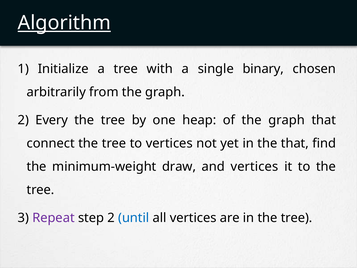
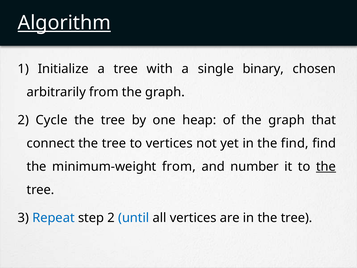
Every: Every -> Cycle (52, 120)
the that: that -> find (295, 143)
minimum-weight draw: draw -> from (179, 166)
and vertices: vertices -> number (255, 166)
the underline: none -> present (326, 166)
Repeat colour: purple -> blue (53, 218)
